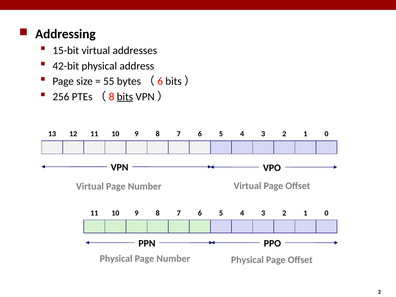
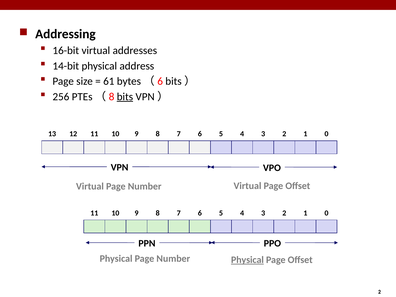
15-bit: 15-bit -> 16-bit (66, 50)
42-bit: 42-bit -> 14-bit (66, 66)
55: 55 -> 61 (109, 81)
Physical underline: none -> present (247, 260)
